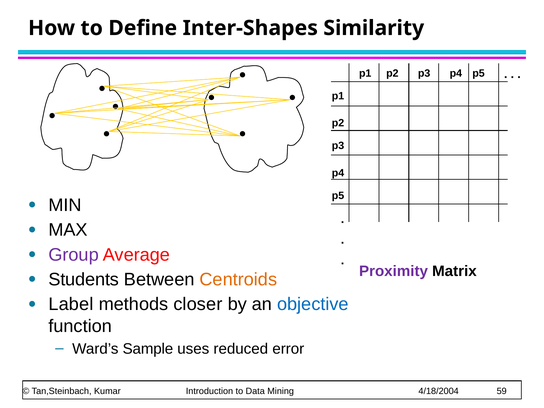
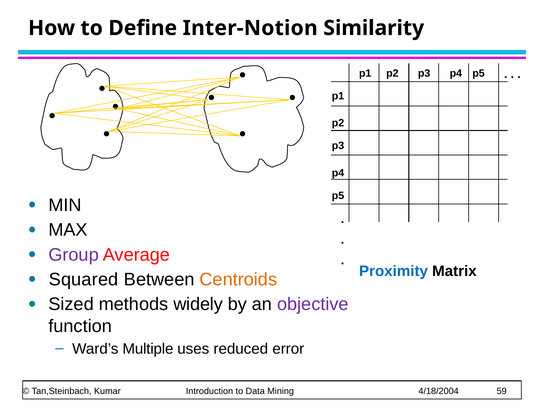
Inter-Shapes: Inter-Shapes -> Inter-Notion (250, 28)
Proximity colour: purple -> blue (393, 271)
Students: Students -> Squared (84, 280)
Label: Label -> Sized (71, 304)
closer: closer -> widely (198, 304)
objective colour: blue -> purple (313, 304)
Sample: Sample -> Multiple (148, 349)
